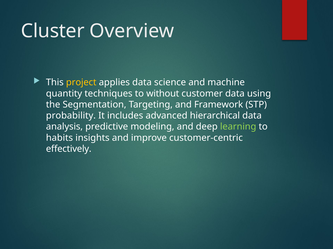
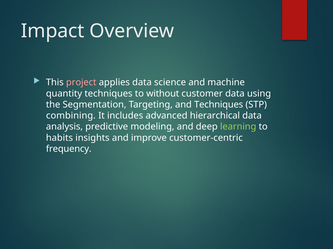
Cluster: Cluster -> Impact (53, 31)
project colour: yellow -> pink (81, 83)
and Framework: Framework -> Techniques (219, 105)
probability: probability -> combining (71, 116)
effectively: effectively -> frequency (69, 149)
